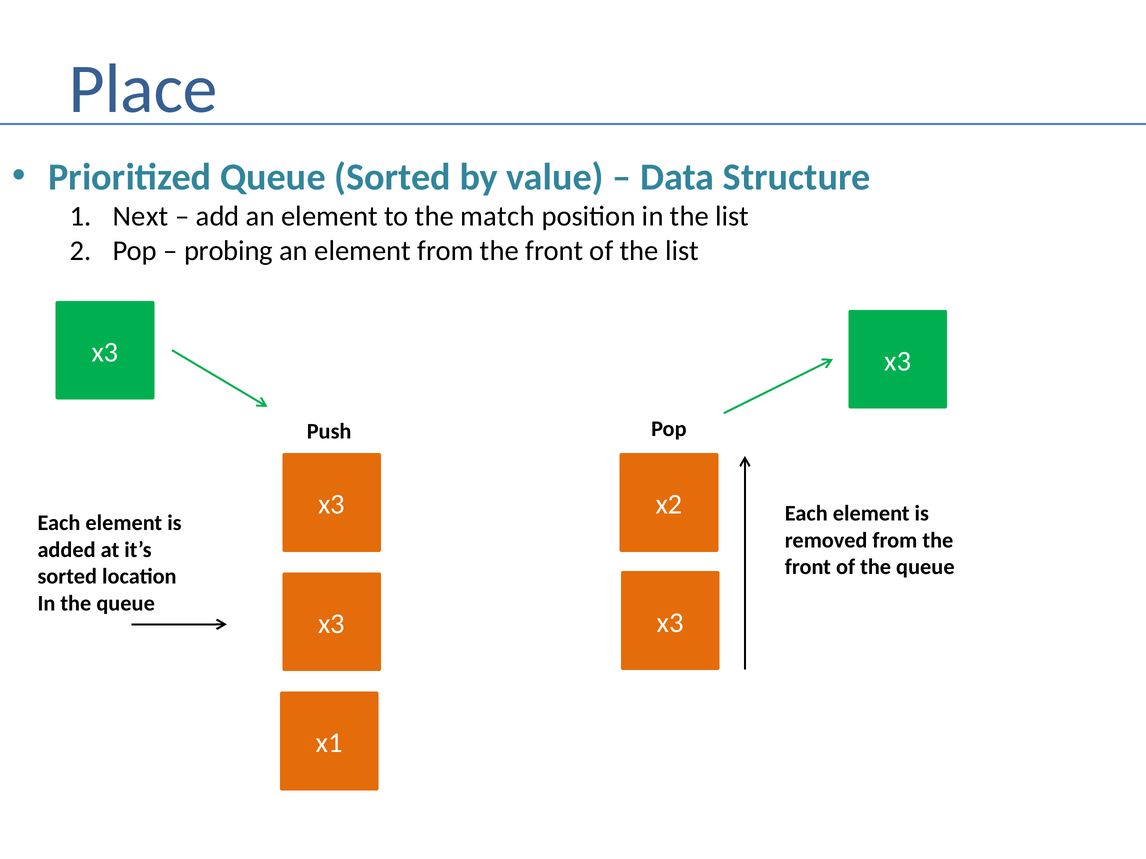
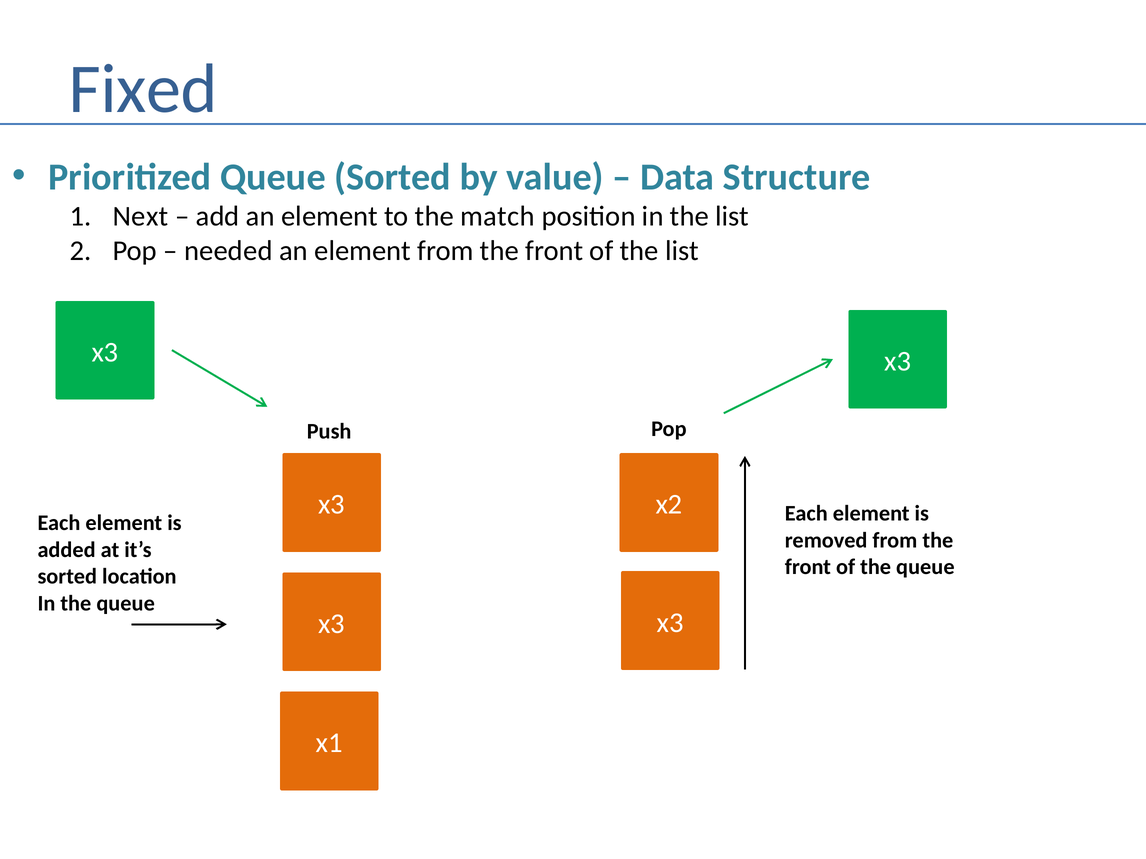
Place: Place -> Fixed (143, 89)
probing: probing -> needed (228, 251)
